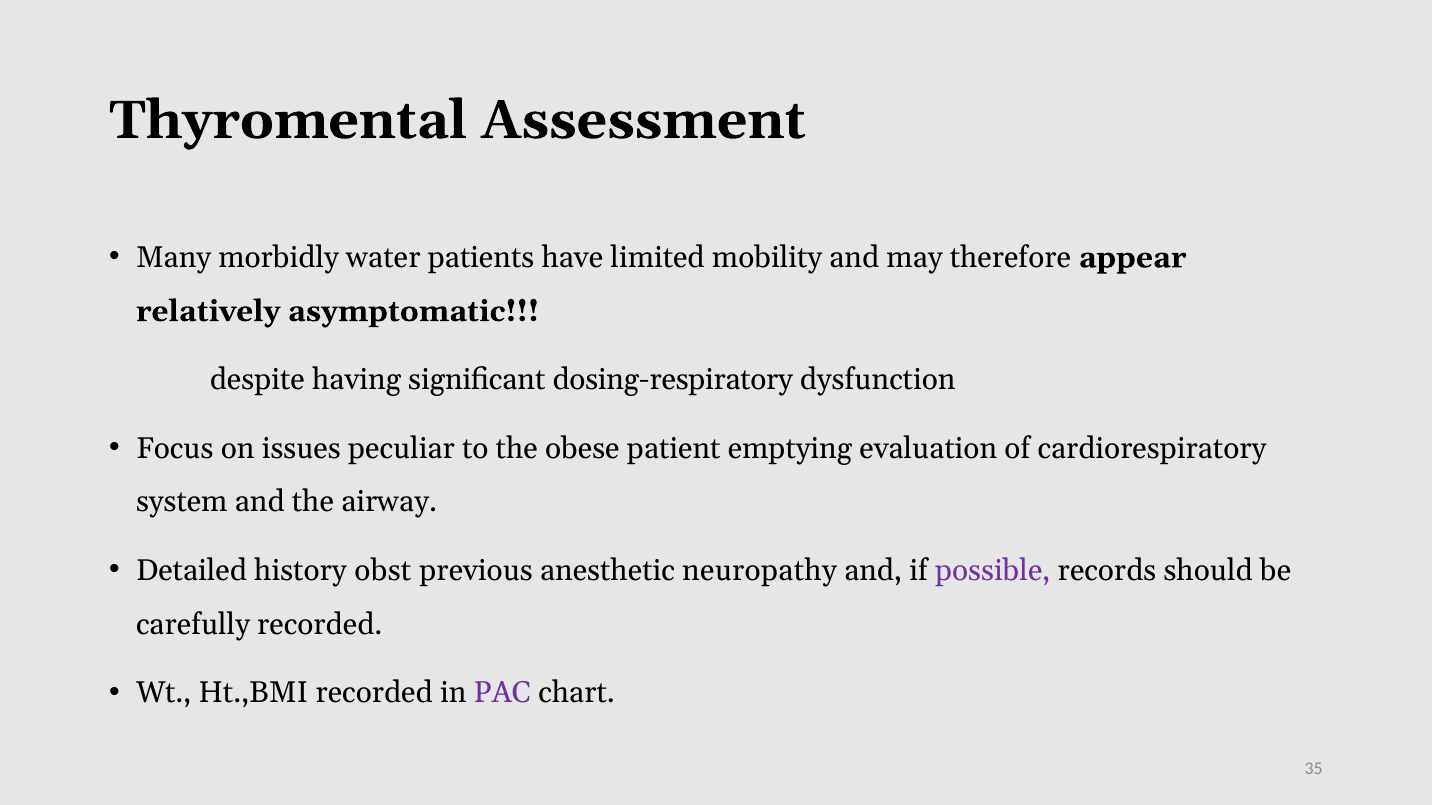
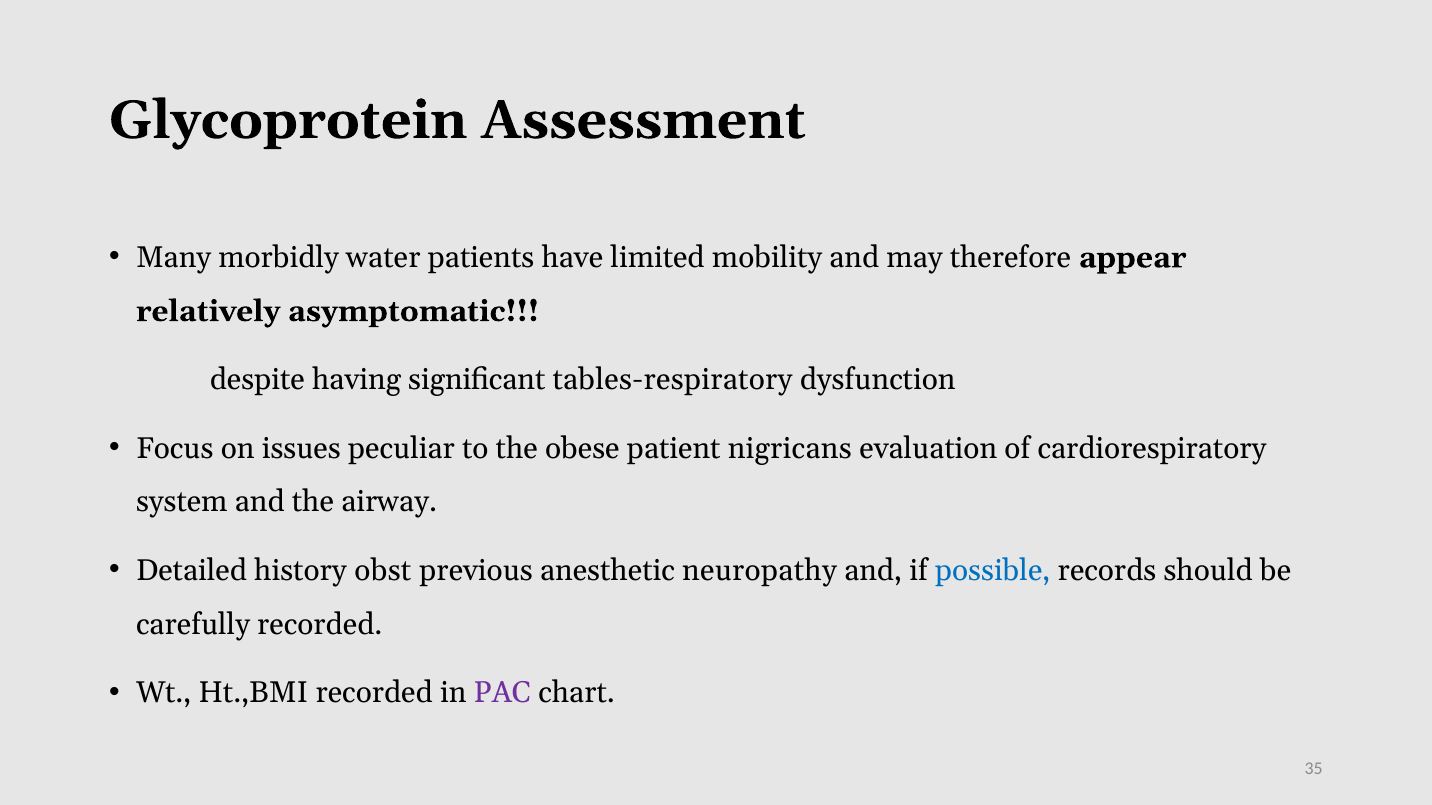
Thyromental: Thyromental -> Glycoprotein (288, 120)
dosing-respiratory: dosing-respiratory -> tables-respiratory (672, 380)
emptying: emptying -> nigricans (790, 449)
possible colour: purple -> blue (993, 571)
